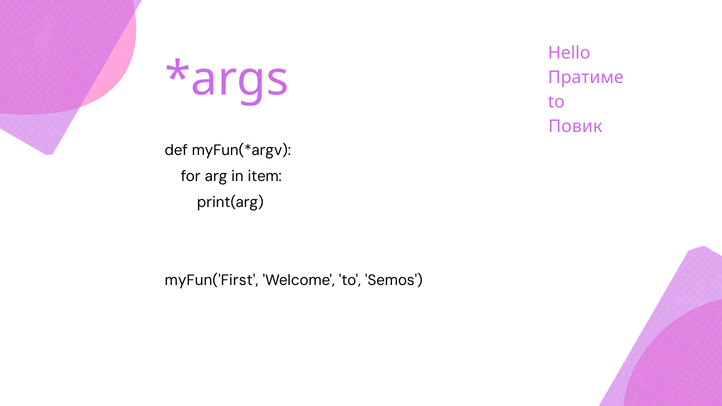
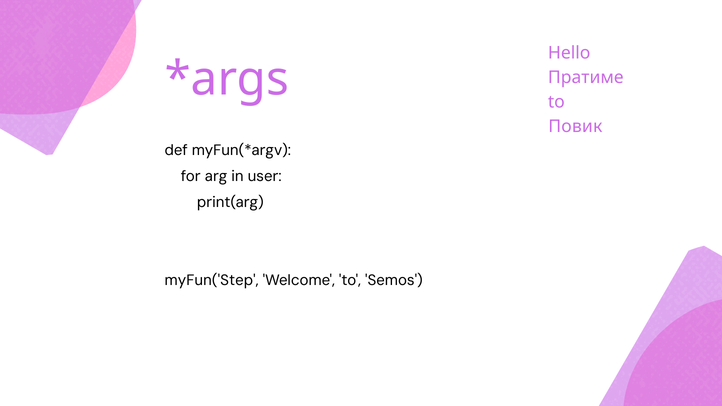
item: item -> user (265, 176)
myFun('First: myFun('First -> myFun('Step (212, 280)
